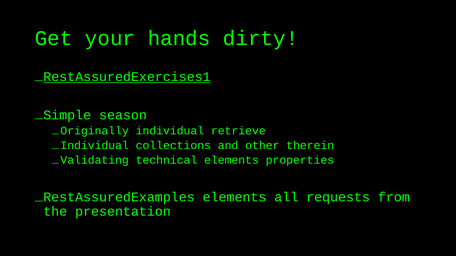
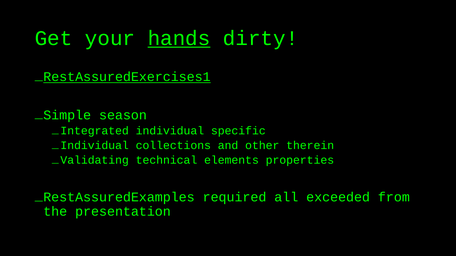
hands underline: none -> present (179, 38)
Originally: Originally -> Integrated (95, 131)
retrieve: retrieve -> specific (238, 131)
RestAssuredExamples elements: elements -> required (235, 198)
requests: requests -> exceeded (338, 198)
